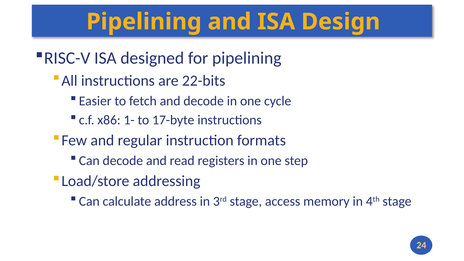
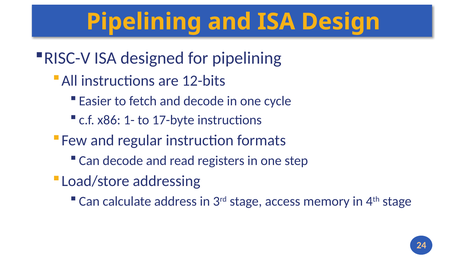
22-bits: 22-bits -> 12-bits (204, 81)
